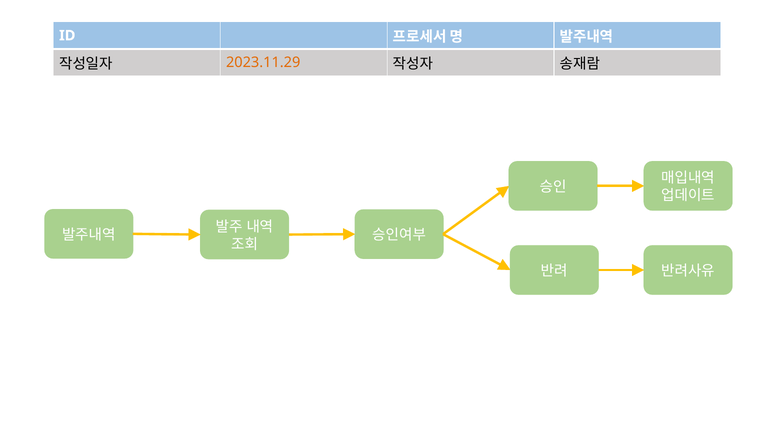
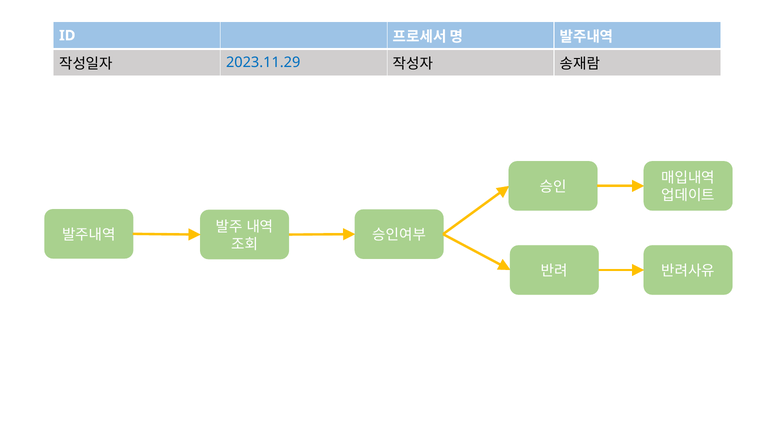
2023.11.29 colour: orange -> blue (263, 63)
